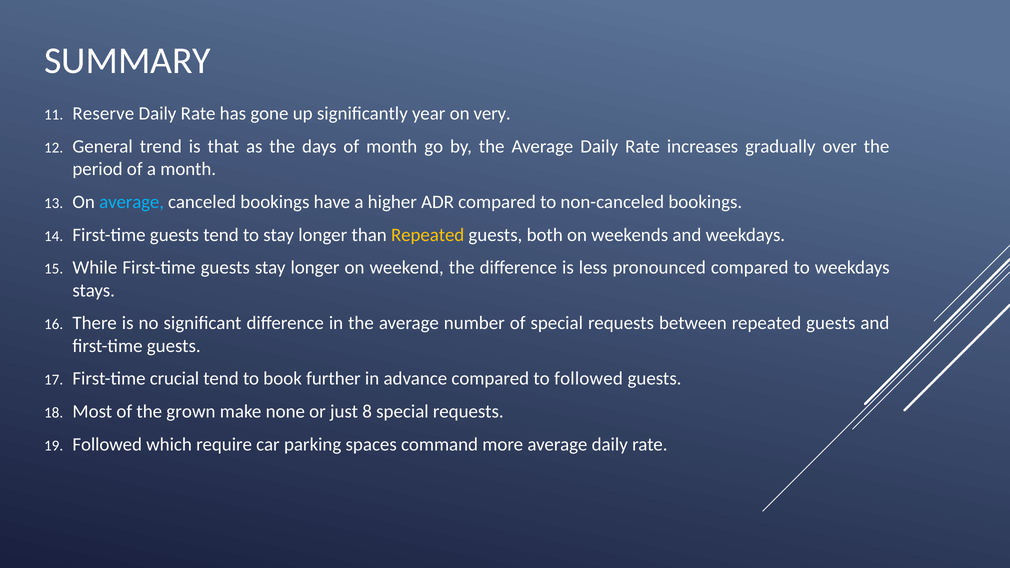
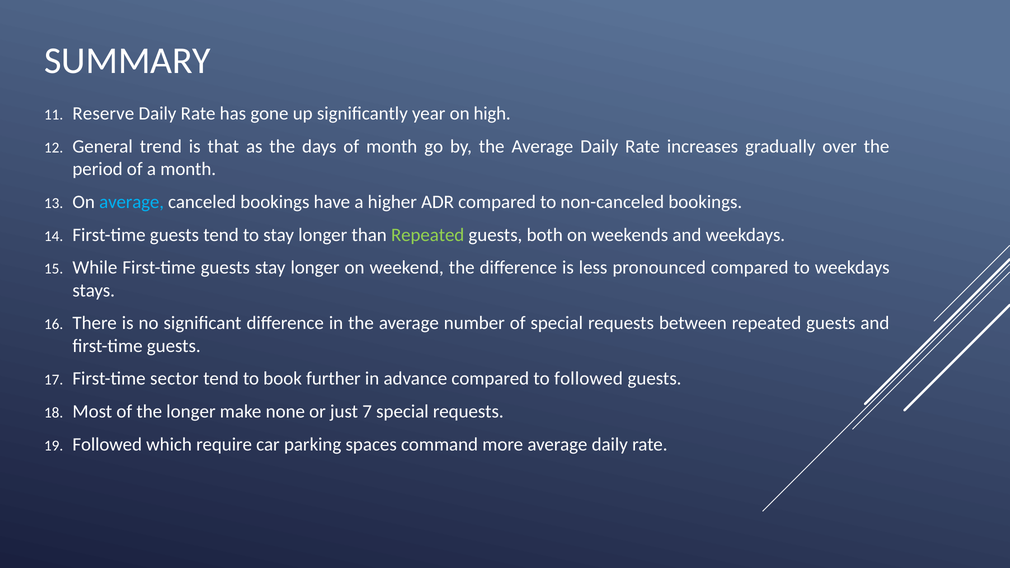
very: very -> high (492, 114)
Repeated colour: yellow -> light green (428, 235)
crucial: crucial -> sector (174, 379)
the grown: grown -> longer (191, 412)
8: 8 -> 7 (367, 412)
